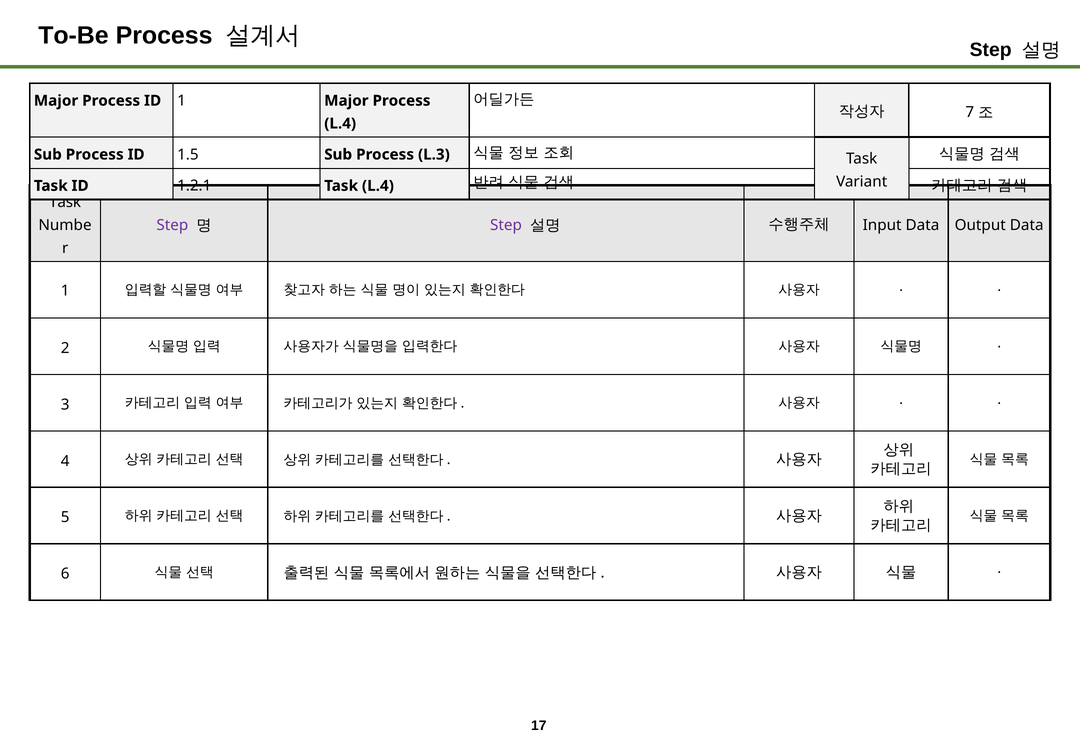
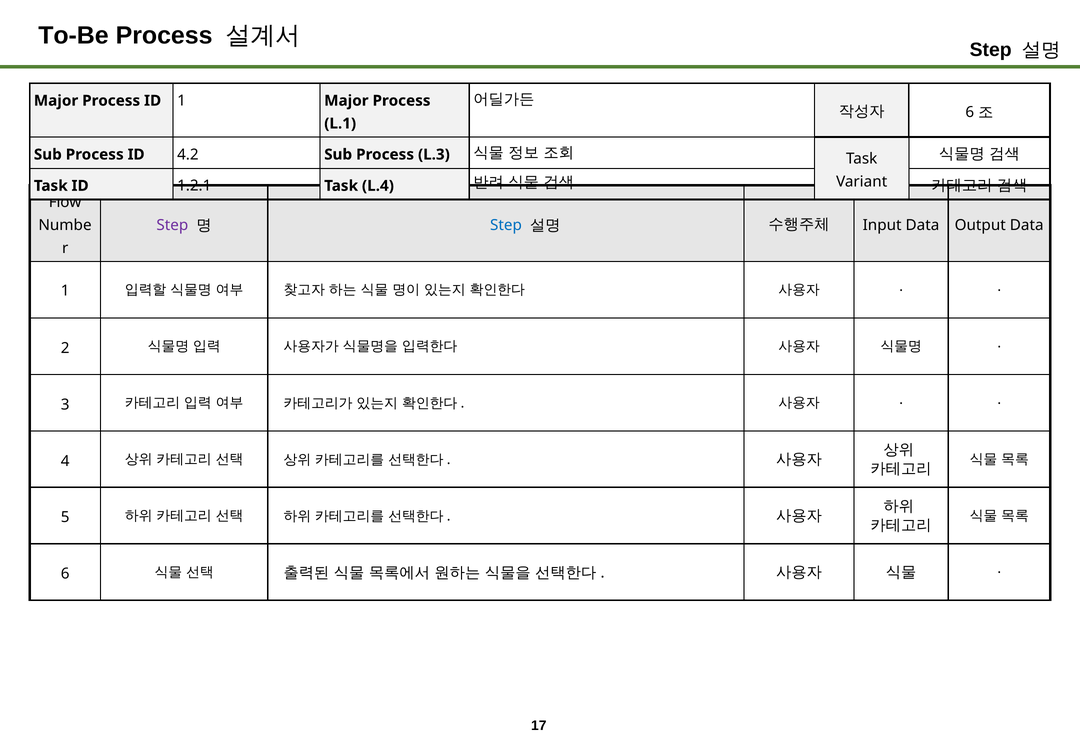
7: 7 -> 6 (970, 112)
L.4: L.4 -> L.1 (340, 124)
1.5: 1.5 -> 4.2 (188, 155)
Task: Task -> Flow (65, 203)
Step colour: purple -> blue (506, 225)
